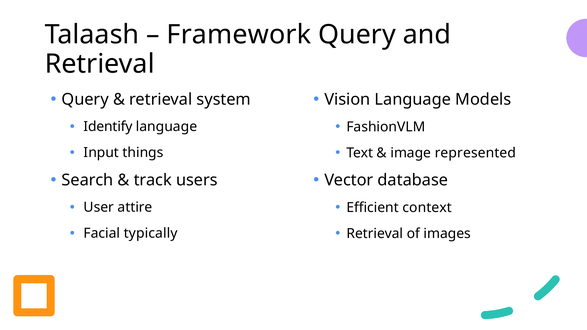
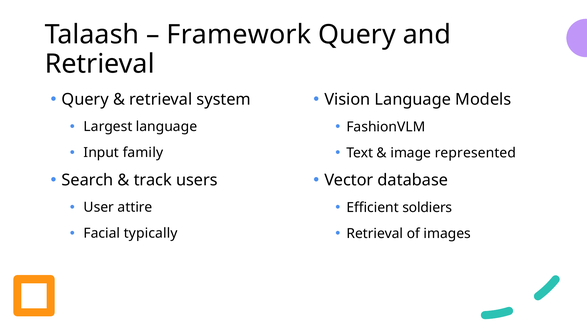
Identify: Identify -> Largest (108, 127)
things: things -> family (143, 153)
context: context -> soldiers (427, 208)
